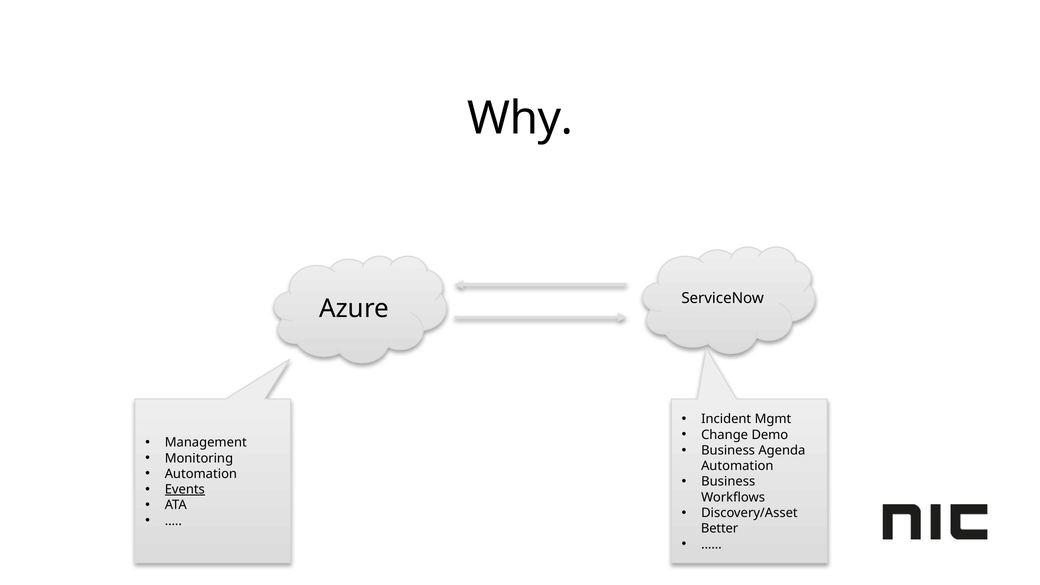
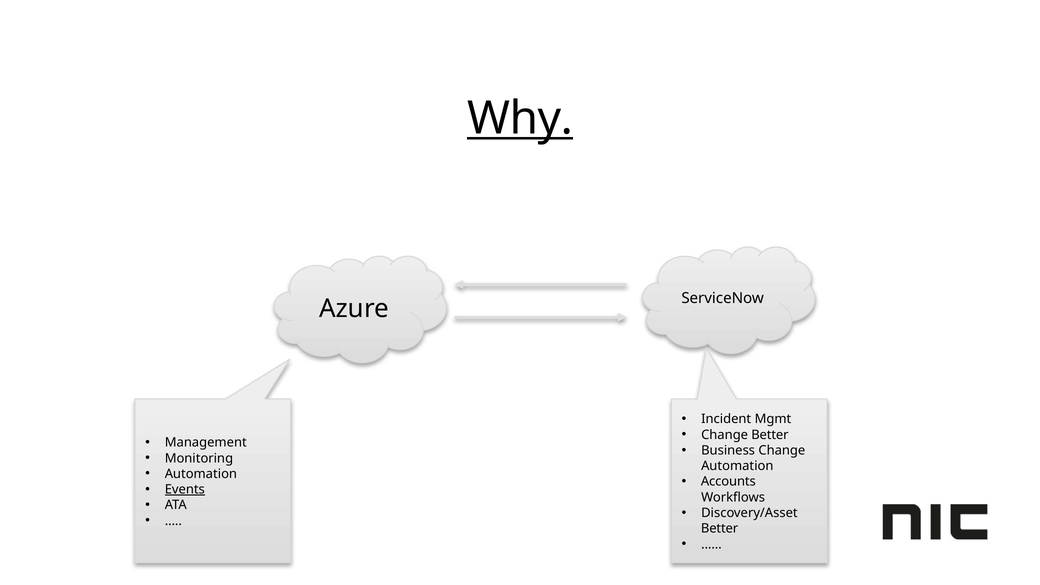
Why underline: none -> present (520, 118)
Change Demo: Demo -> Better (770, 435)
Business Agenda: Agenda -> Change (782, 450)
Business: Business -> Accounts (728, 482)
